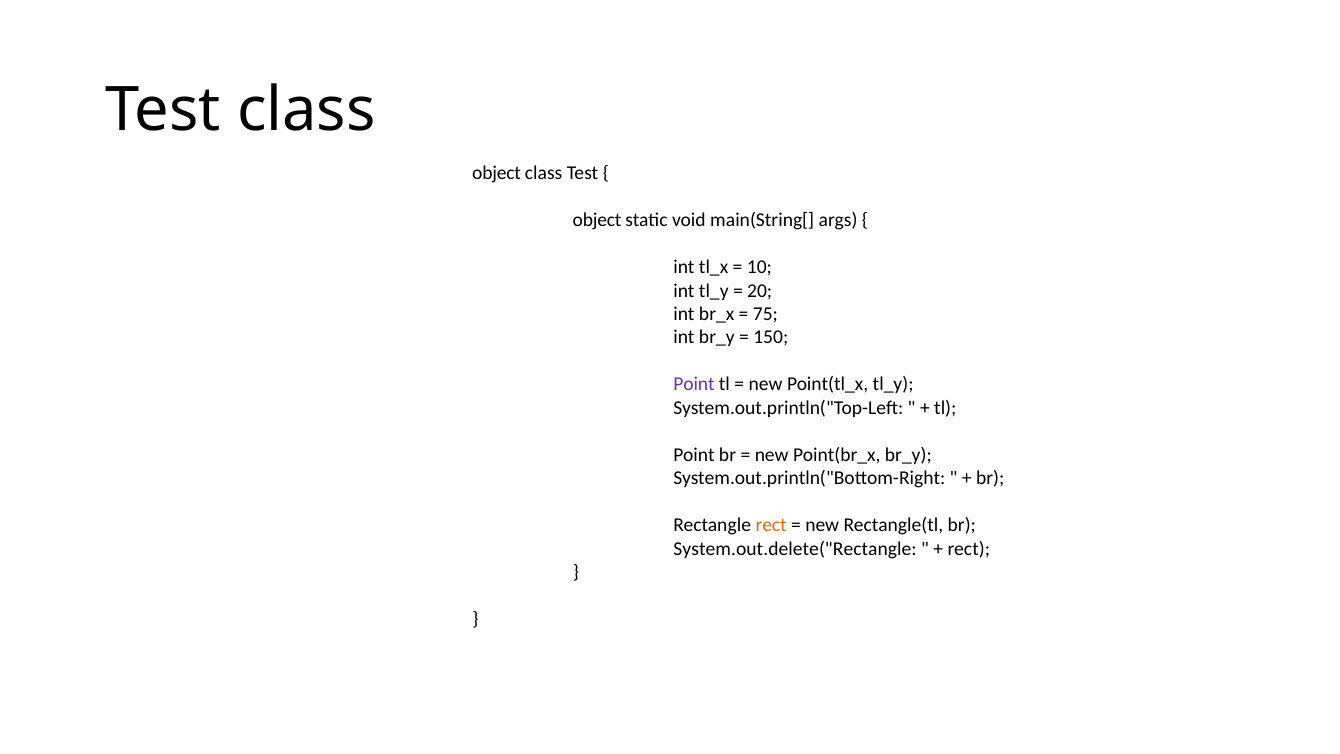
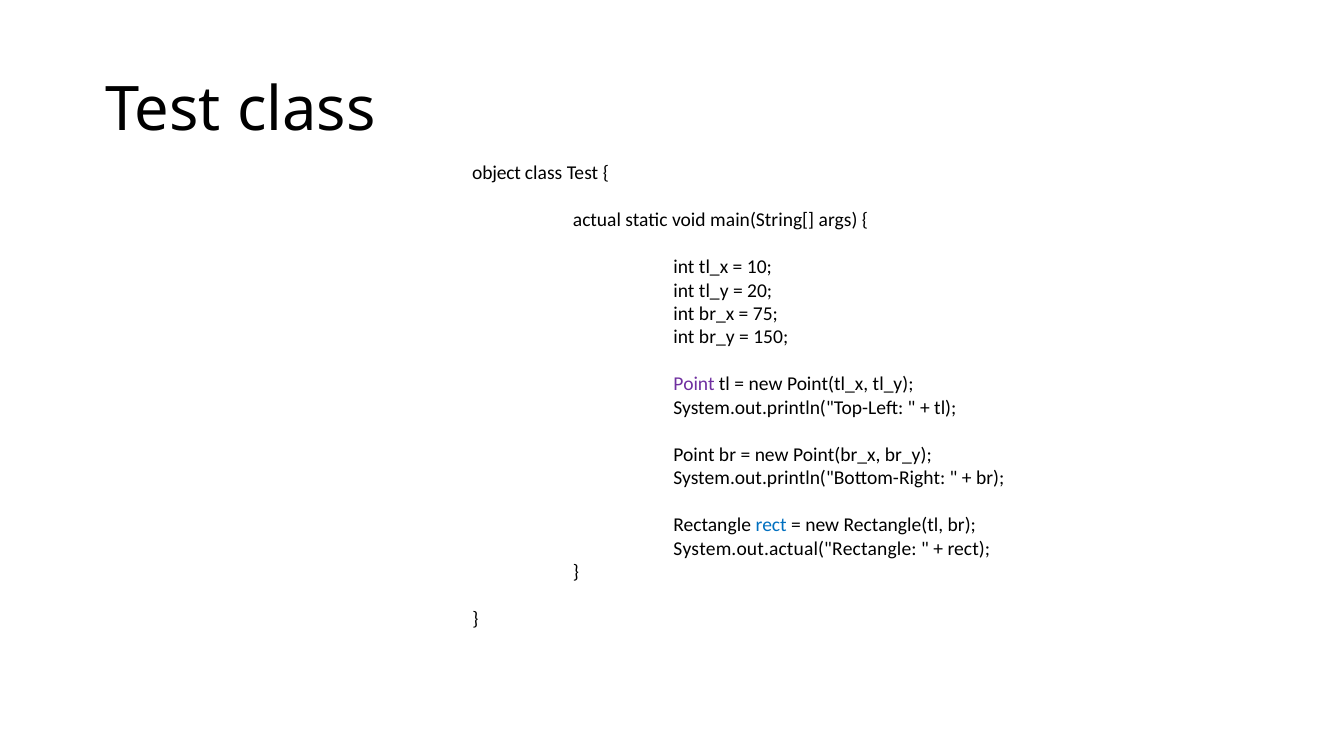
object: object -> actual (597, 220)
rect colour: orange -> blue (771, 525)
System.out.delete("Rectangle: System.out.delete("Rectangle -> System.out.actual("Rectangle (795, 549)
